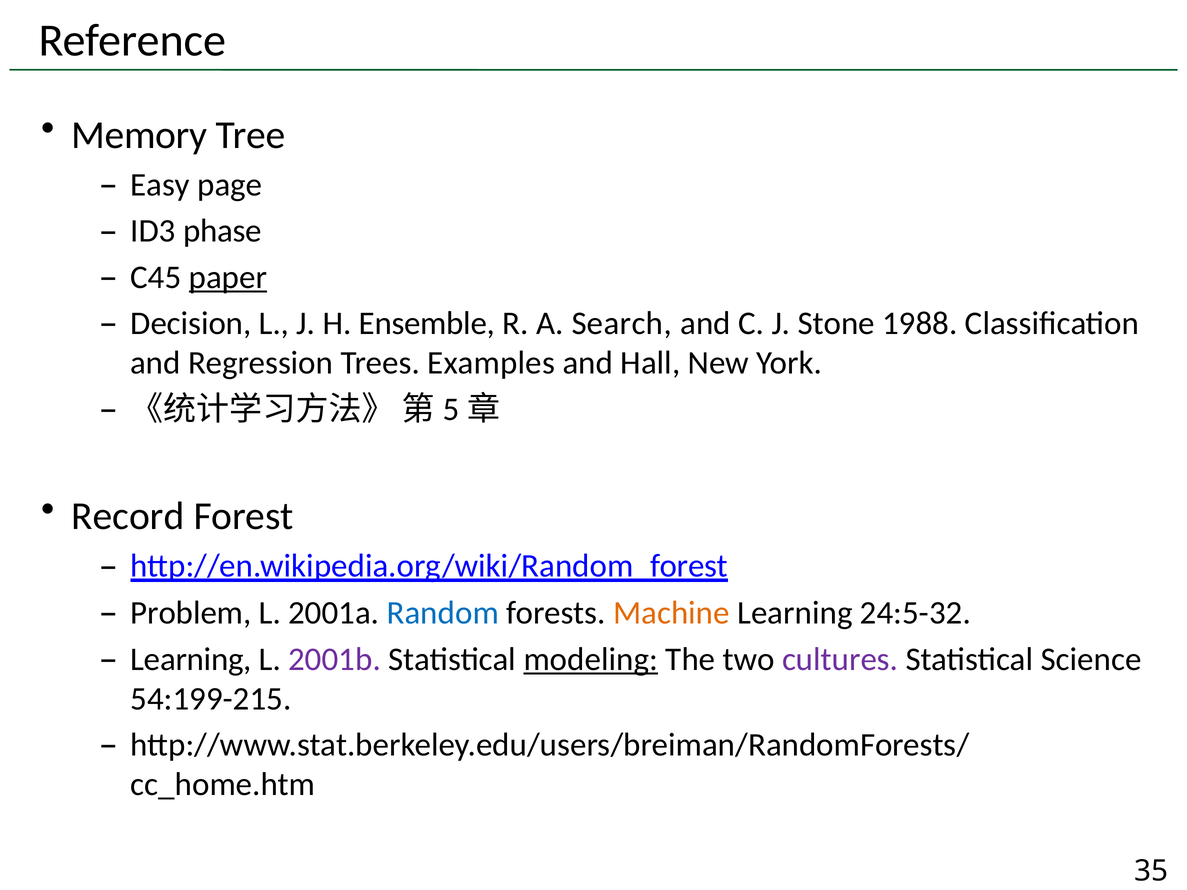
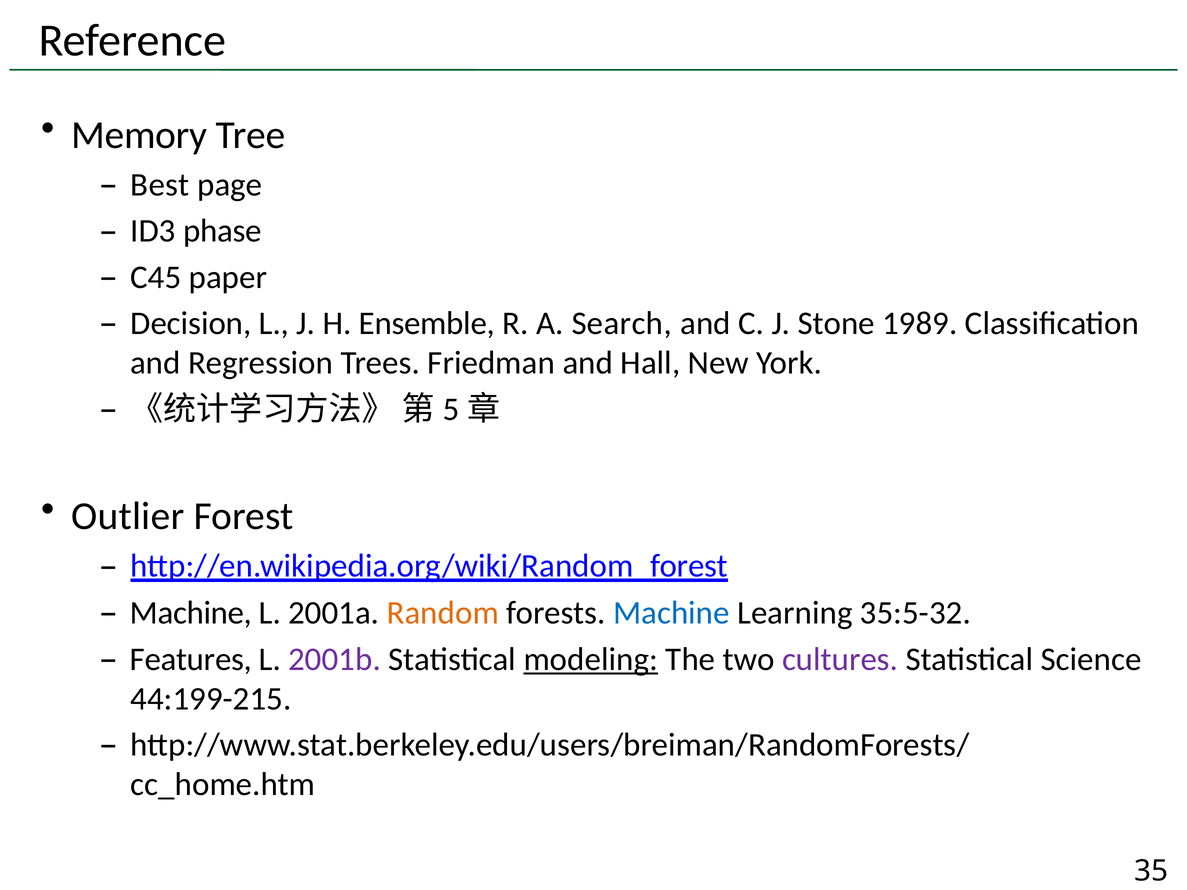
Easy: Easy -> Best (160, 185)
paper underline: present -> none (228, 277)
1988: 1988 -> 1989 (920, 323)
Examples: Examples -> Friedman (491, 363)
Record: Record -> Outlier (128, 517)
Problem: Problem -> Machine (191, 613)
Random colour: blue -> orange (443, 613)
Machine colour: orange -> blue (671, 613)
24:5-32: 24:5-32 -> 35:5-32 (915, 613)
Learning: Learning -> Features (191, 659)
54:199-215: 54:199-215 -> 44:199-215 (211, 699)
